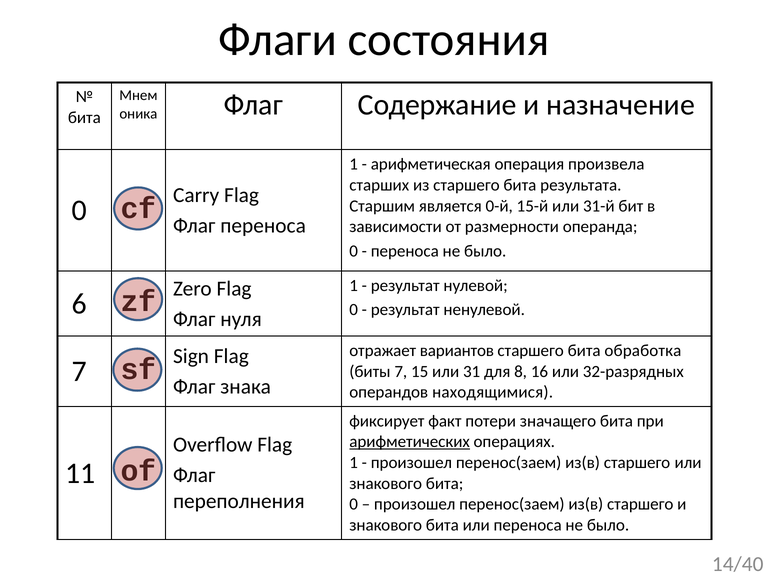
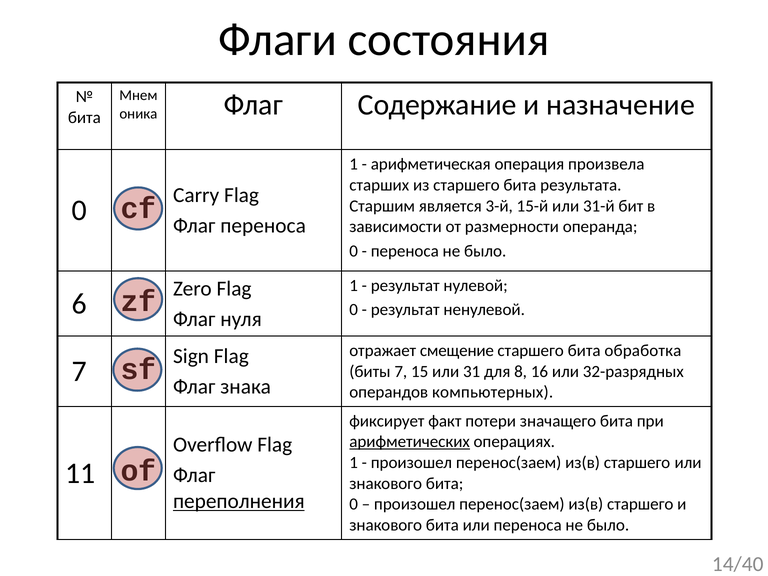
0-й: 0-й -> 3-й (499, 206)
вариантов: вариантов -> смещение (457, 351)
находящимися: находящимися -> компьютерных (493, 392)
переполнения underline: none -> present (239, 501)
